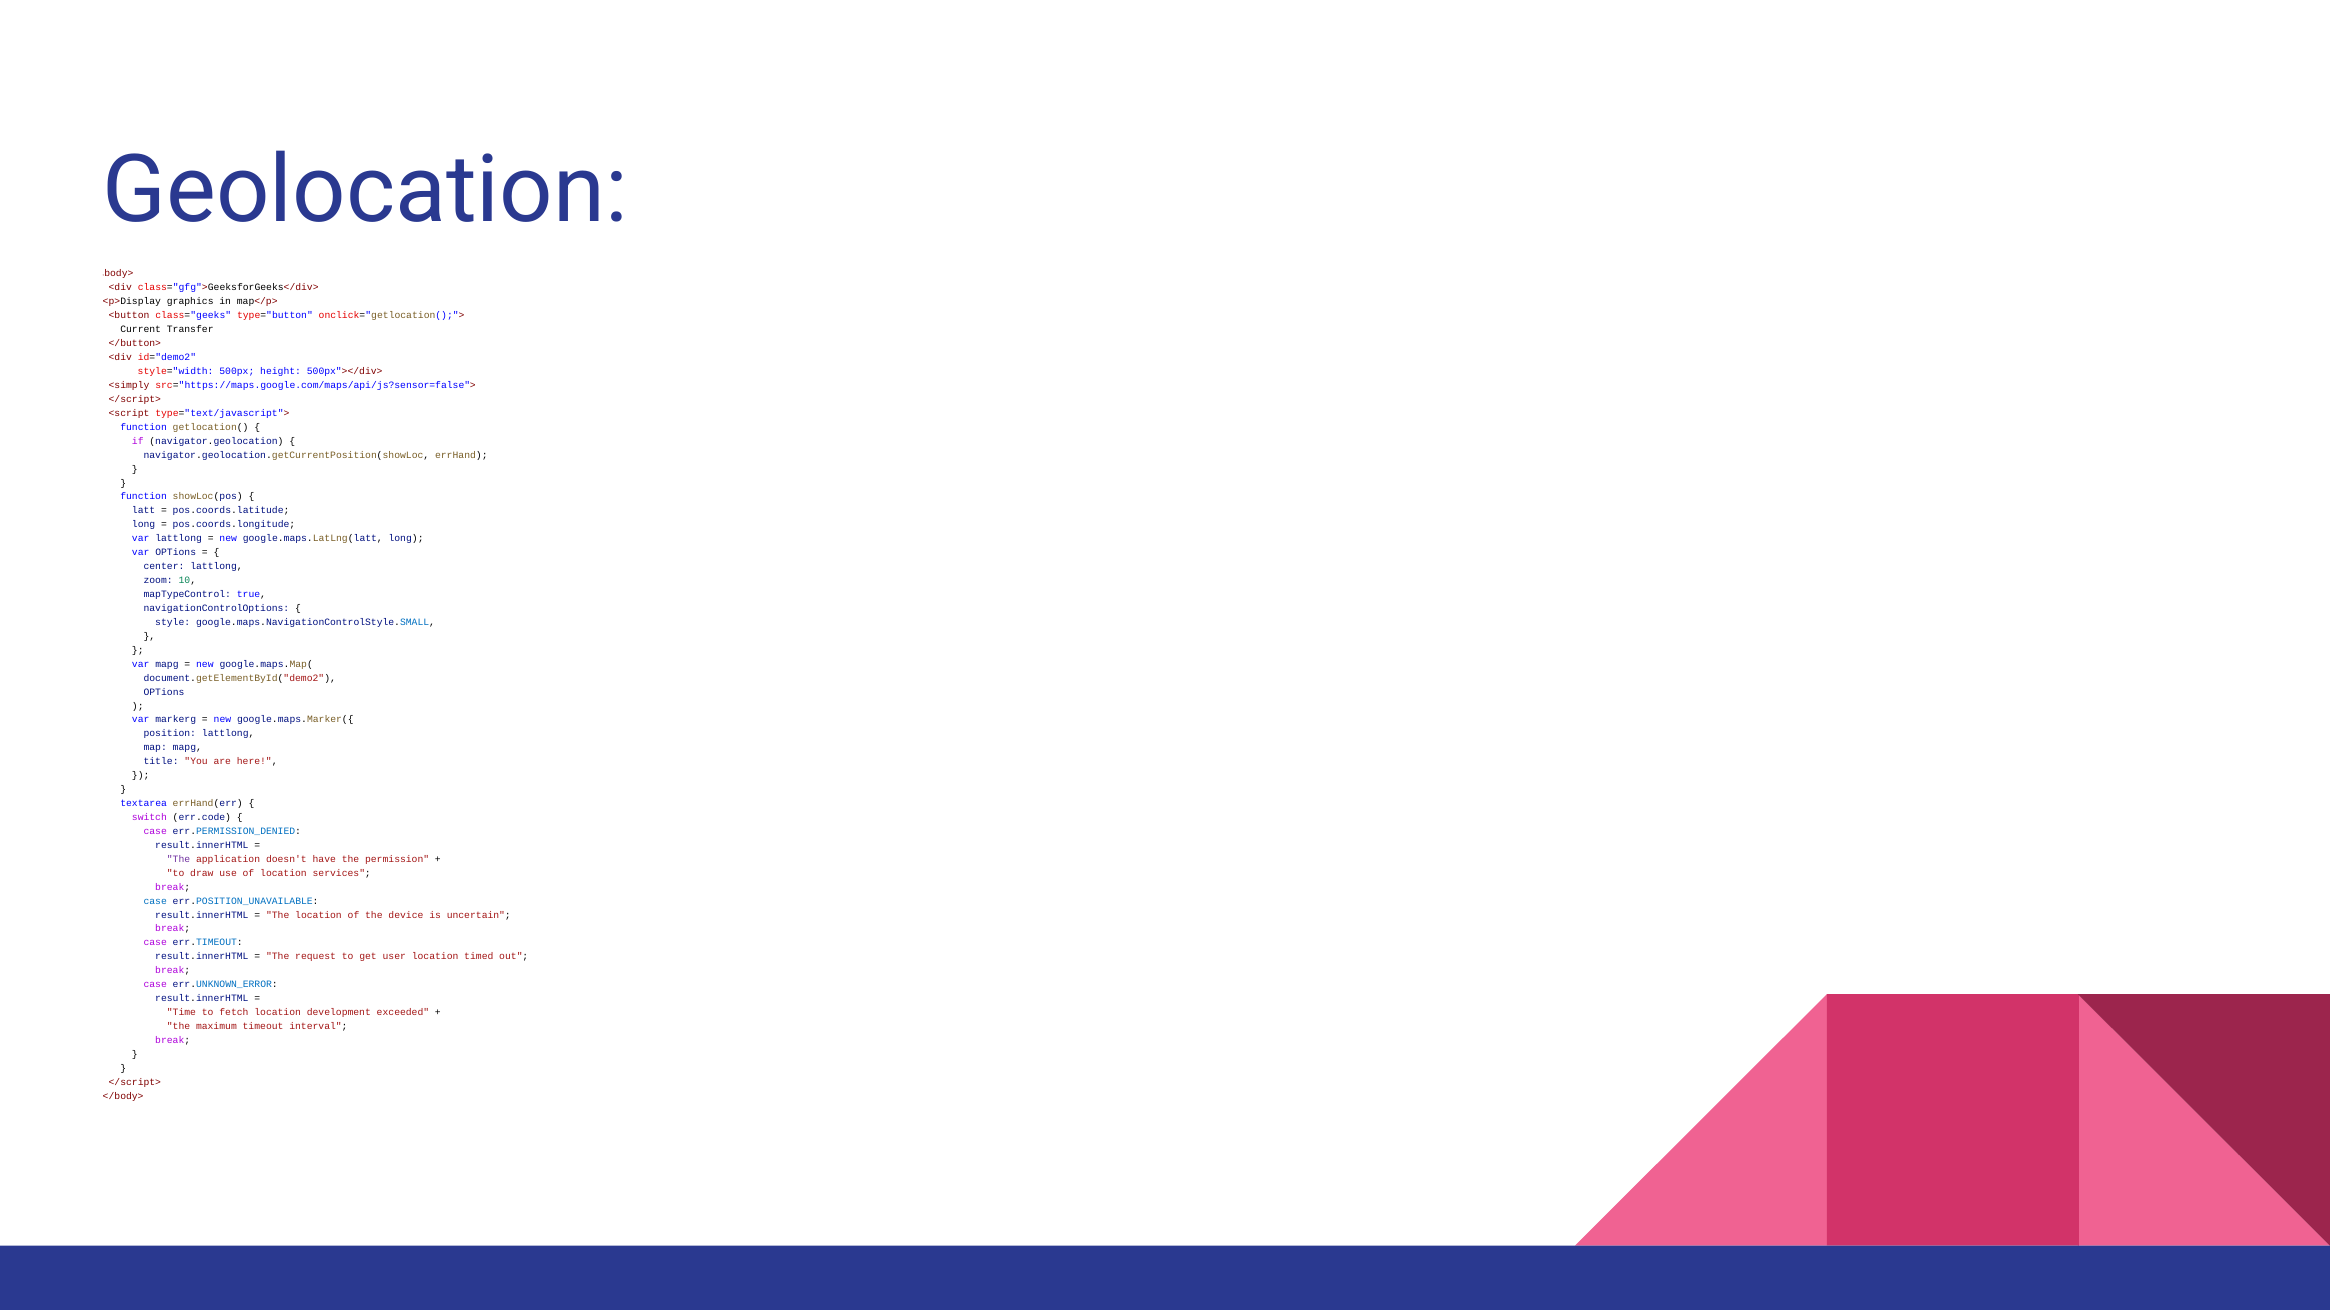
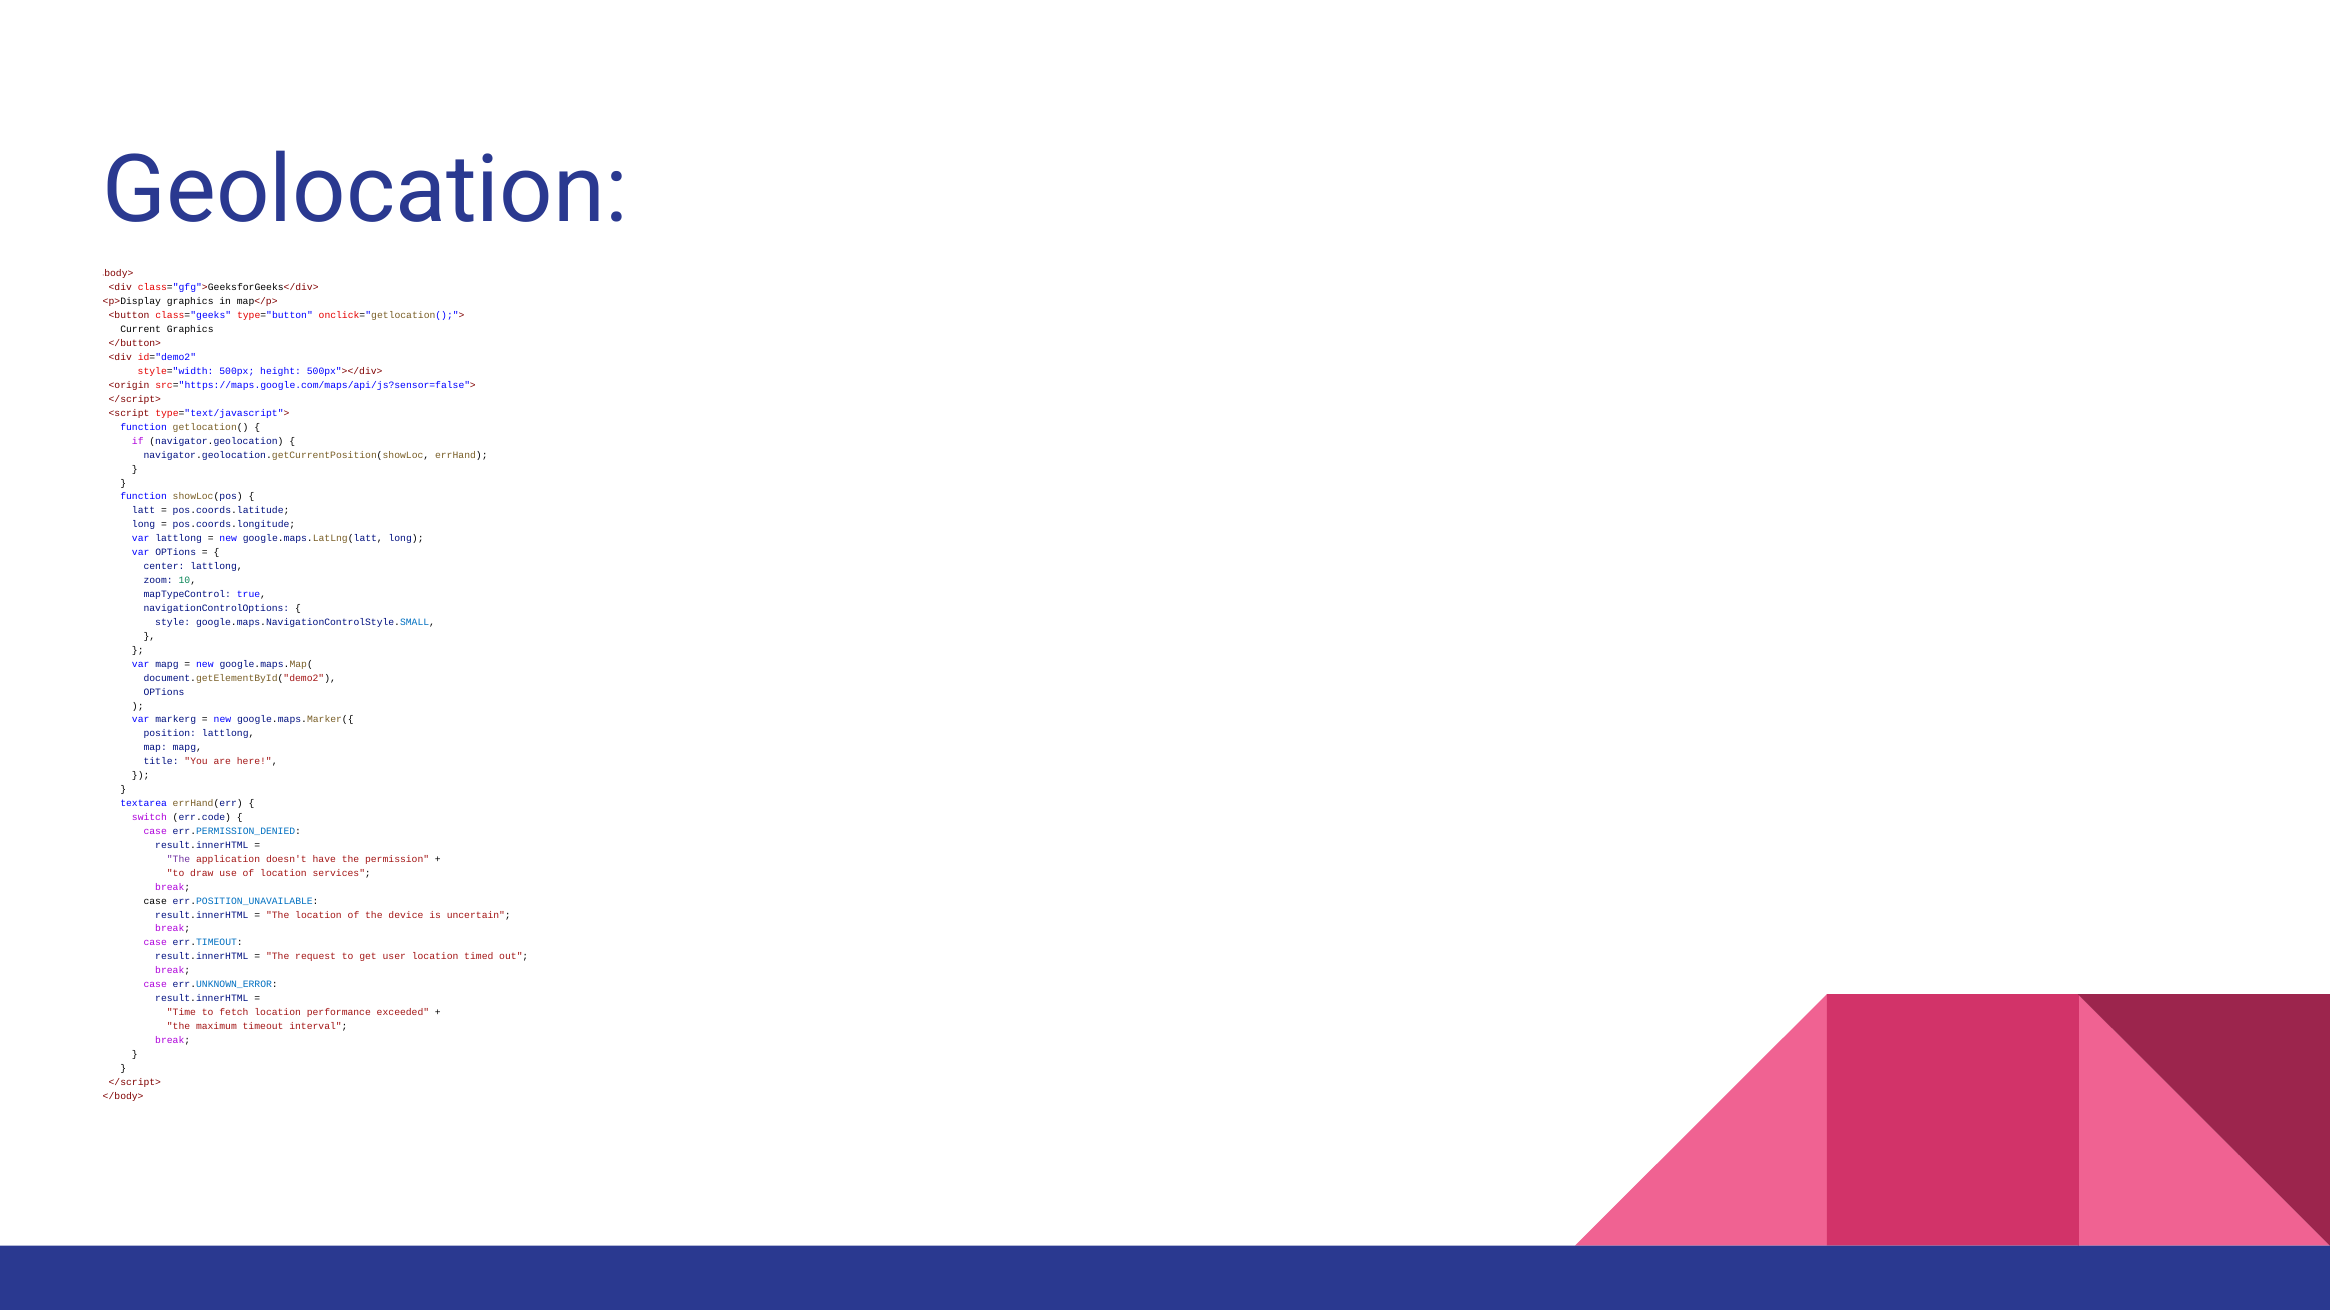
Current Transfer: Transfer -> Graphics (190, 330)
<simply: <simply -> <origin (129, 385)
case colour: blue -> black (155, 901)
development: development -> performance (339, 1013)
